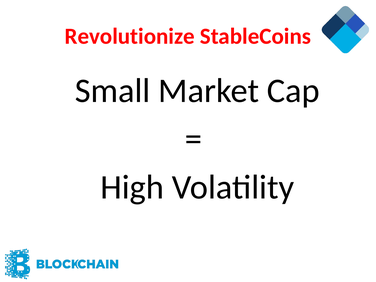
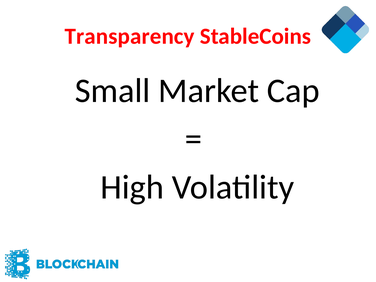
Revolutionize: Revolutionize -> Transparency (130, 36)
